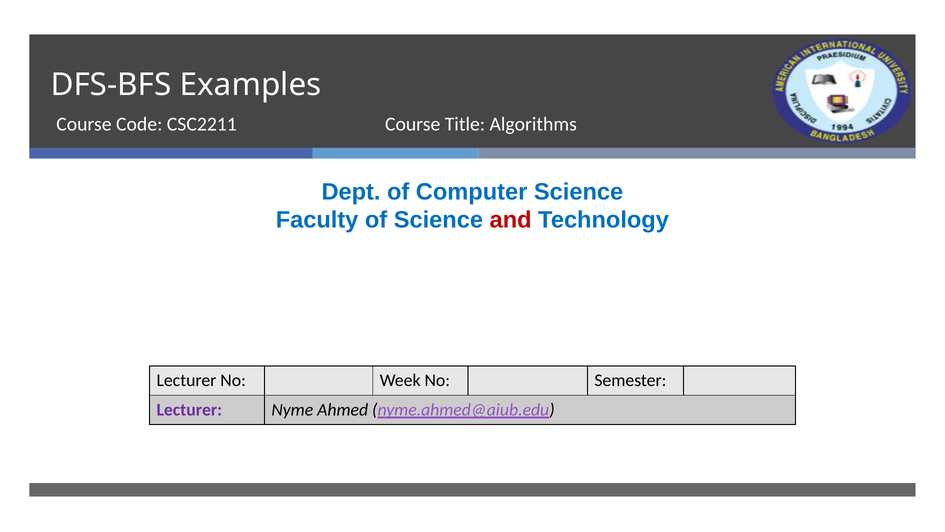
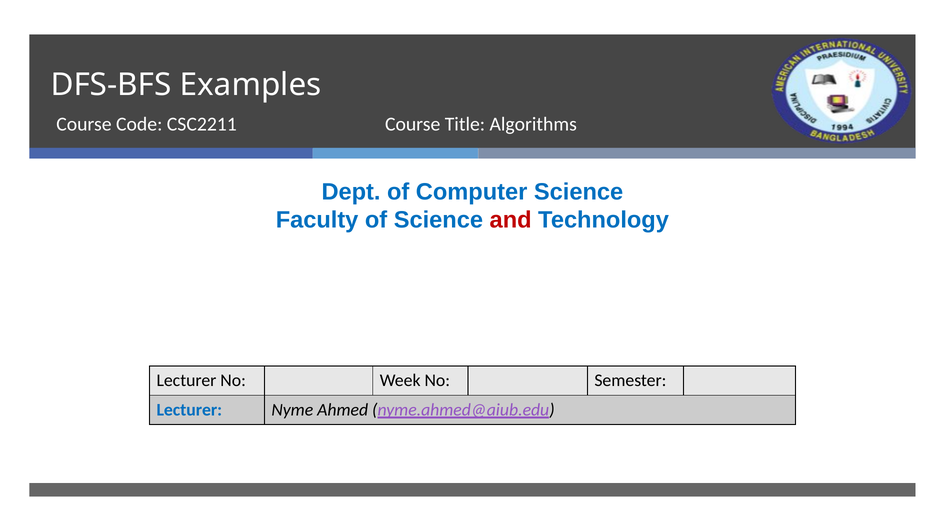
Lecturer colour: purple -> blue (189, 409)
